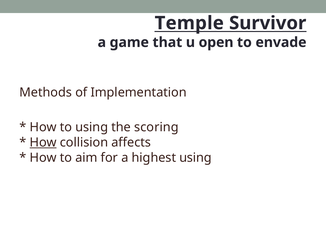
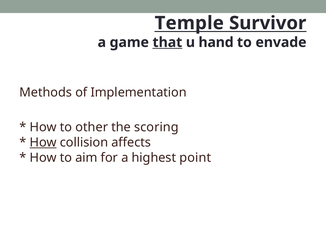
that underline: none -> present (167, 42)
open: open -> hand (216, 42)
to using: using -> other (92, 127)
highest using: using -> point (195, 157)
